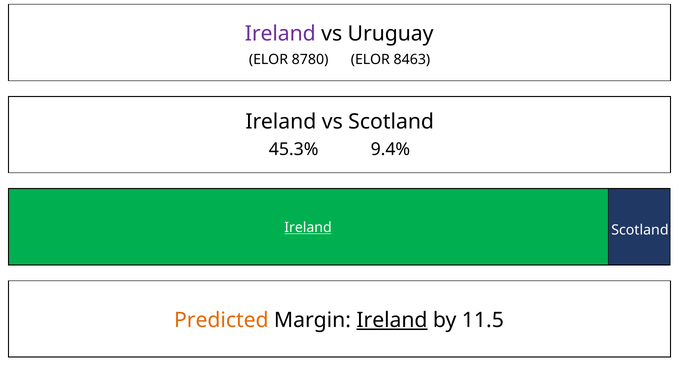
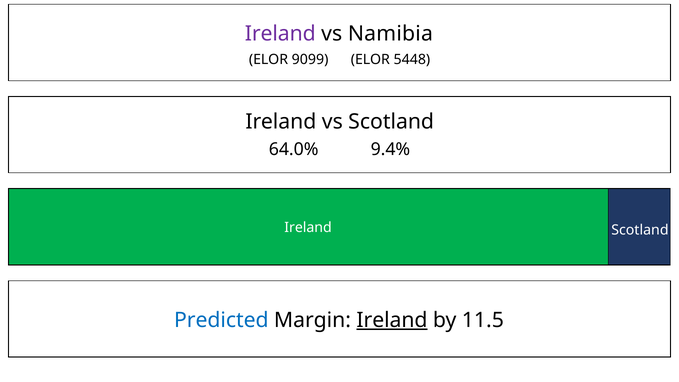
Uruguay: Uruguay -> Namibia (390, 34)
8780: 8780 -> 9099 (310, 60)
8463: 8463 -> 5448 (412, 60)
45.3%: 45.3% -> 64.0% (294, 149)
Ireland underline: present -> none (308, 228)
Predicted colour: orange -> blue (221, 320)
